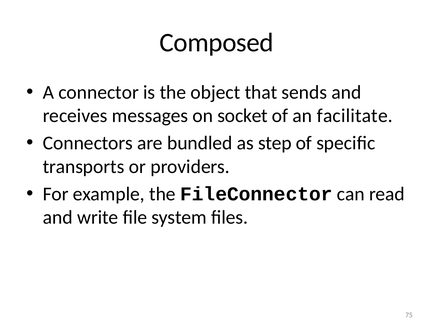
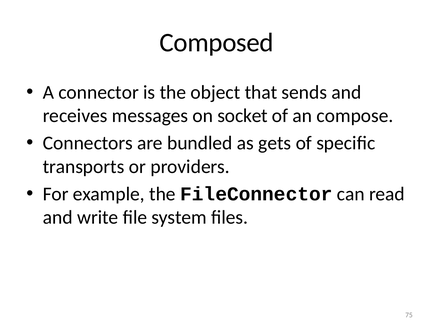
facilitate: facilitate -> compose (355, 116)
step: step -> gets (275, 143)
